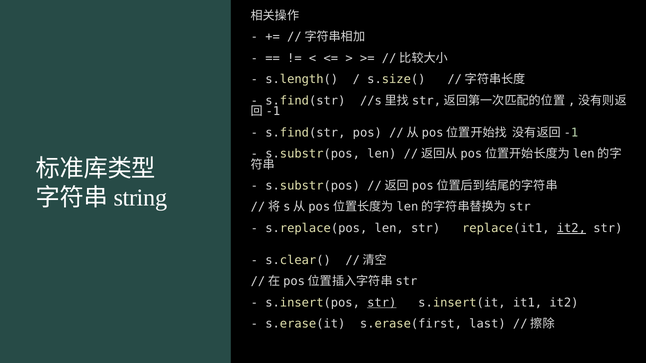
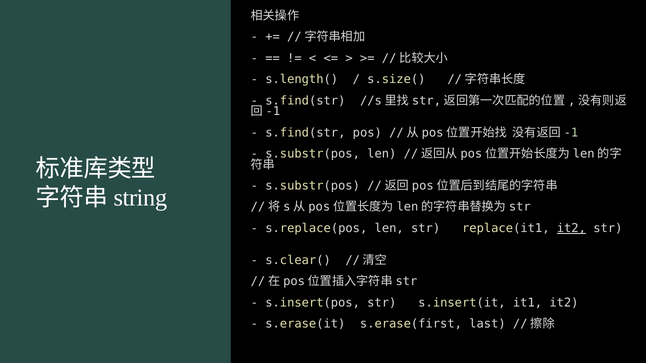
str underline: present -> none (382, 303)
